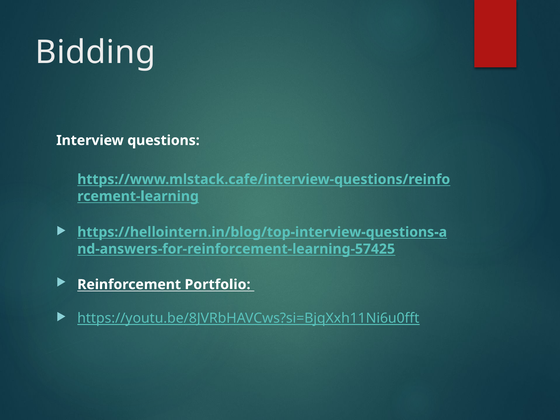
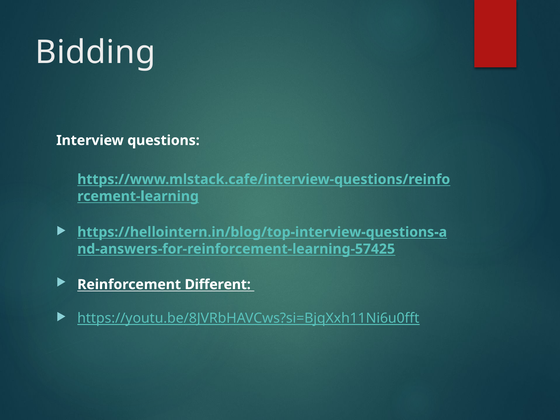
Portfolio: Portfolio -> Different (218, 285)
